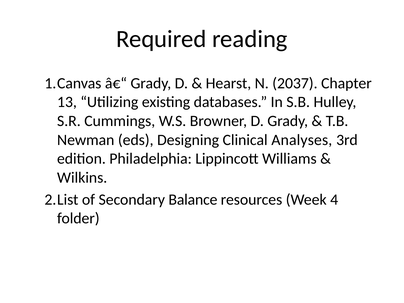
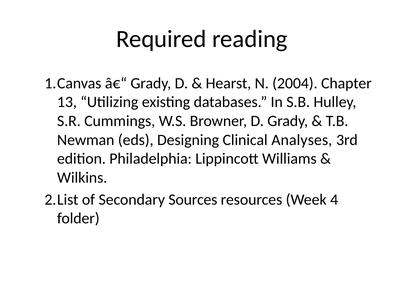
2037: 2037 -> 2004 (295, 83)
Balance: Balance -> Sources (193, 200)
